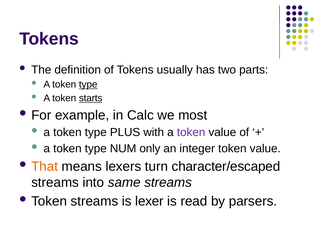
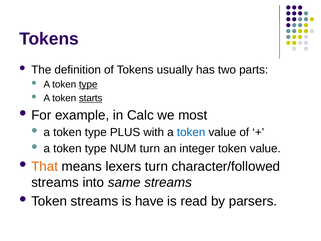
token colour: purple -> blue (191, 132)
NUM only: only -> turn (150, 148)
character/escaped: character/escaped -> character/followed (226, 166)
lexer: lexer -> have (149, 201)
